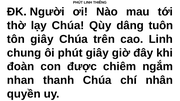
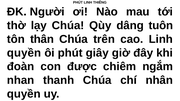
tôn giây: giây -> thân (42, 39)
chung: chung -> quyền (24, 53)
